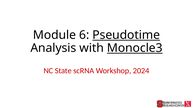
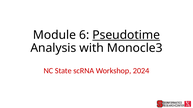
Monocle3 underline: present -> none (135, 48)
